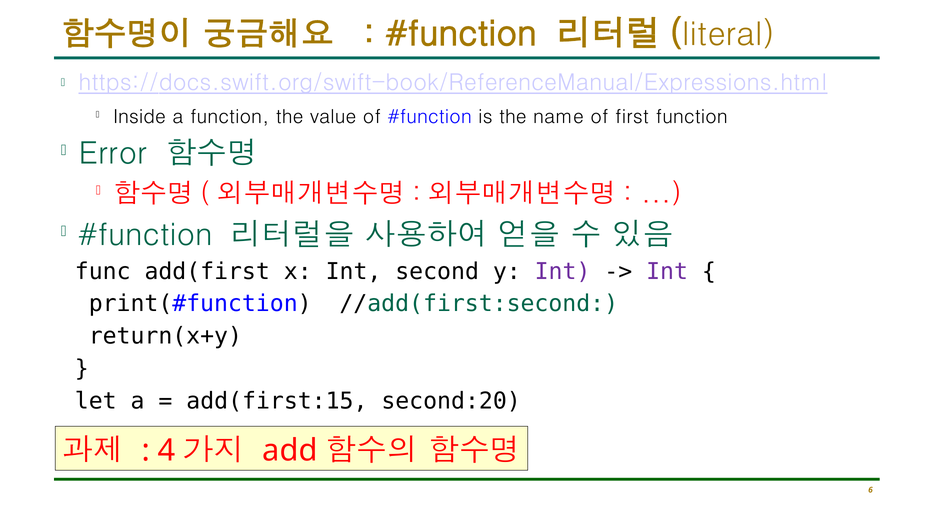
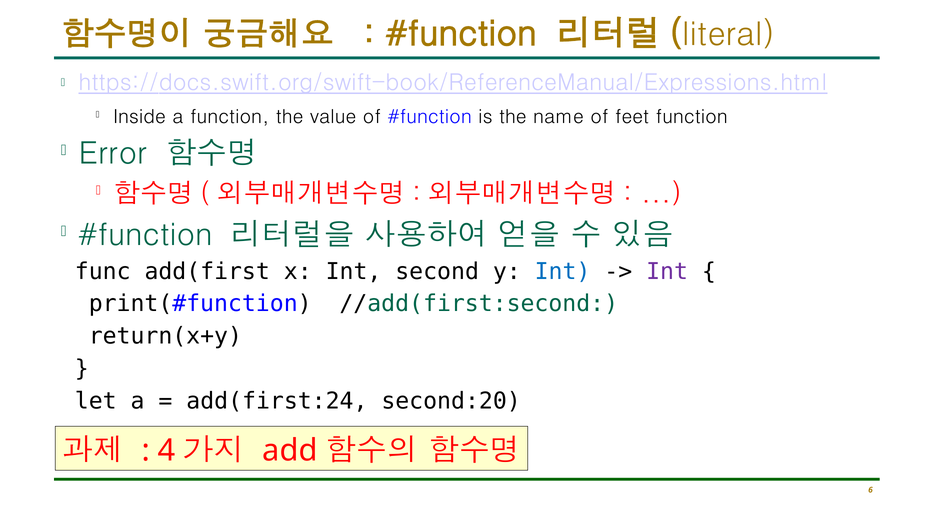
first: first -> feet (632, 117)
Int colour: purple -> blue (563, 271)
add(first:15: add(first:15 -> add(first:24 (277, 401)
